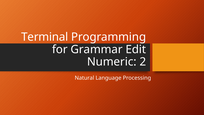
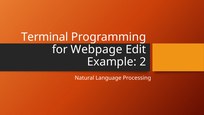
Grammar: Grammar -> Webpage (97, 49)
Numeric: Numeric -> Example (112, 62)
